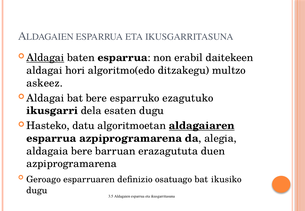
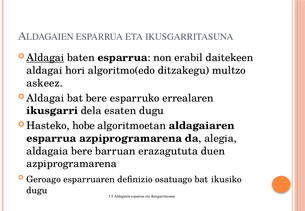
ezagutuko: ezagutuko -> errealaren (188, 98)
datu: datu -> hobe (84, 126)
aldagaiaren underline: present -> none (202, 126)
